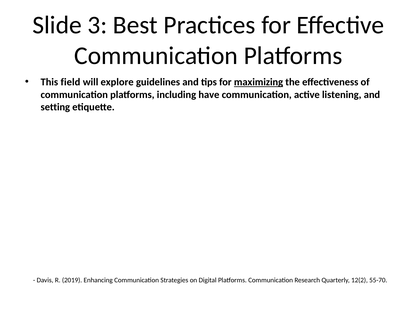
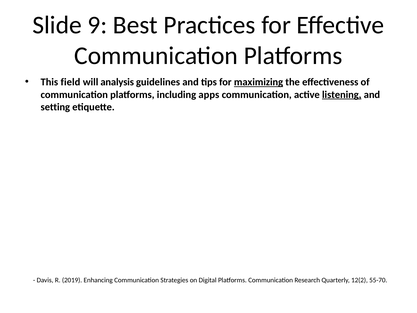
3: 3 -> 9 (97, 25)
explore: explore -> analysis (117, 82)
have: have -> apps (209, 95)
listening underline: none -> present (342, 95)
